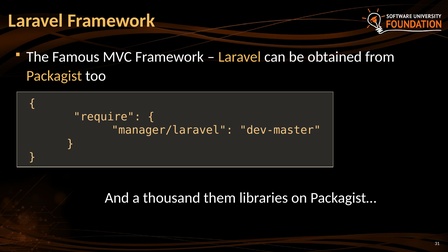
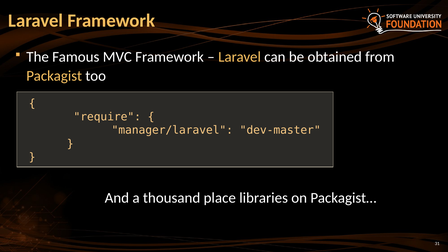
them: them -> place (220, 198)
